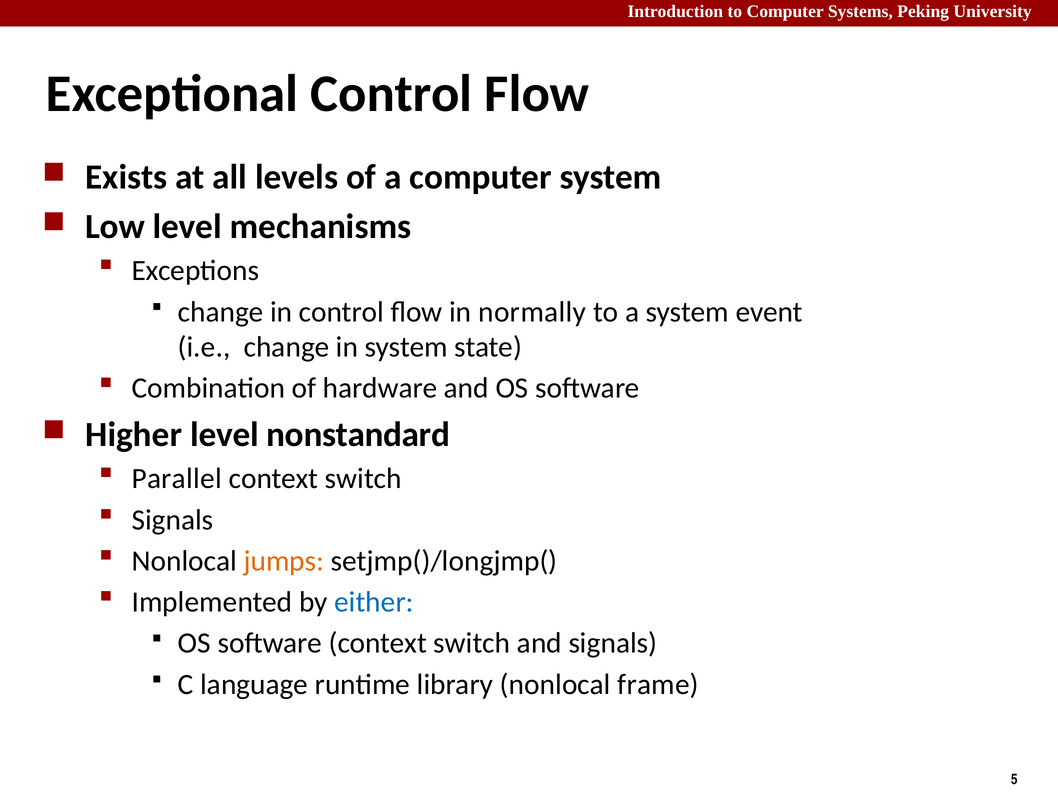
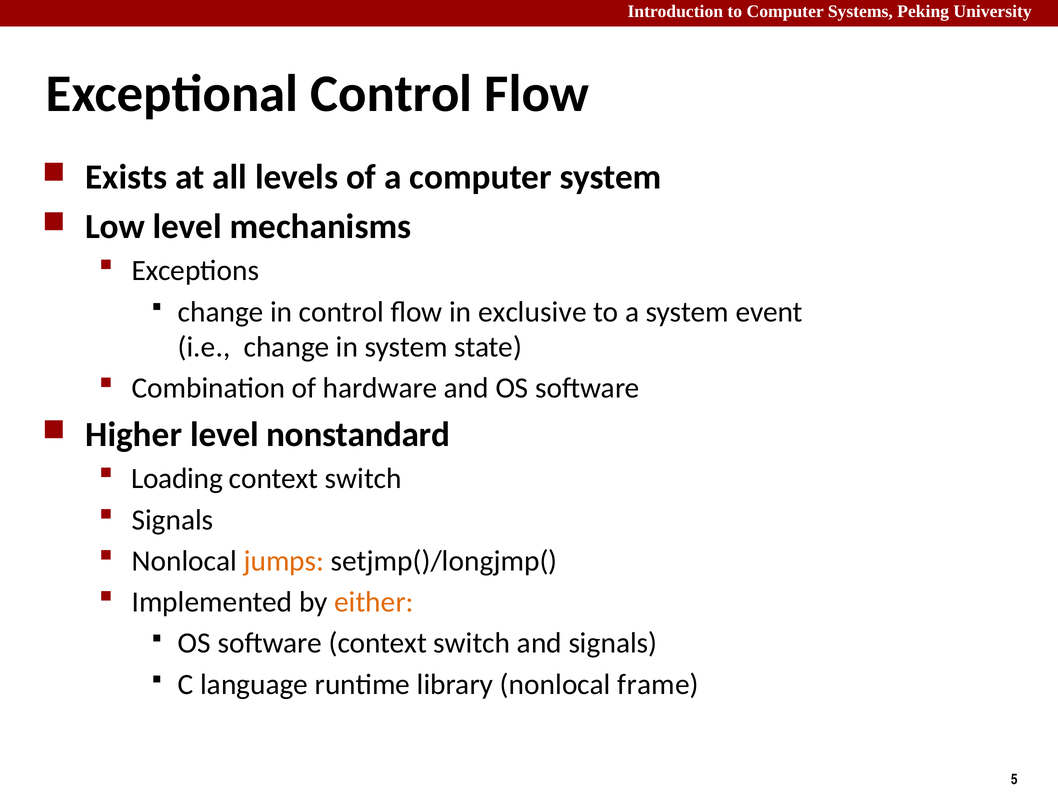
normally: normally -> exclusive (532, 312)
Parallel: Parallel -> Loading (177, 479)
either colour: blue -> orange (374, 603)
